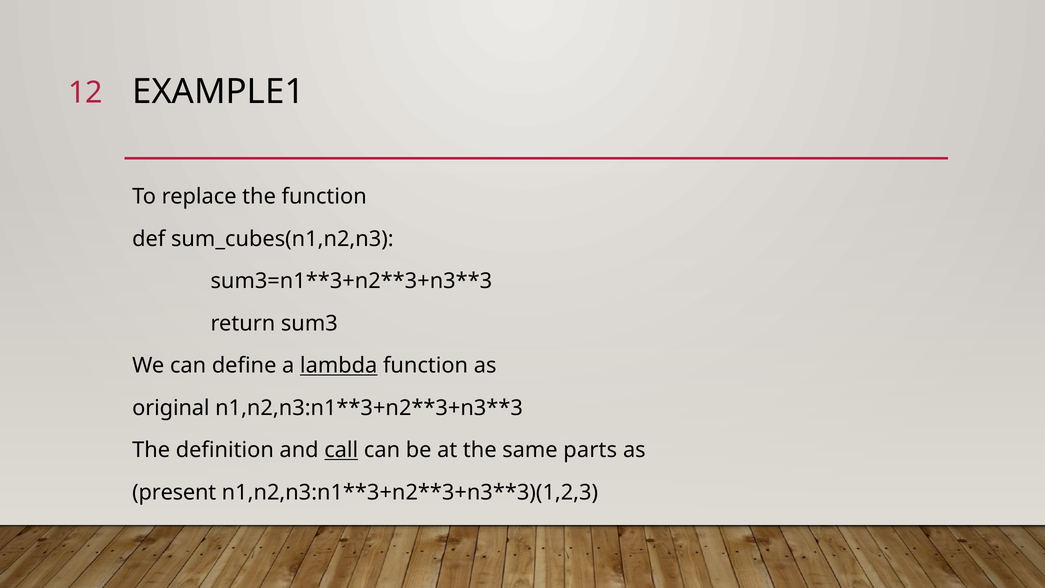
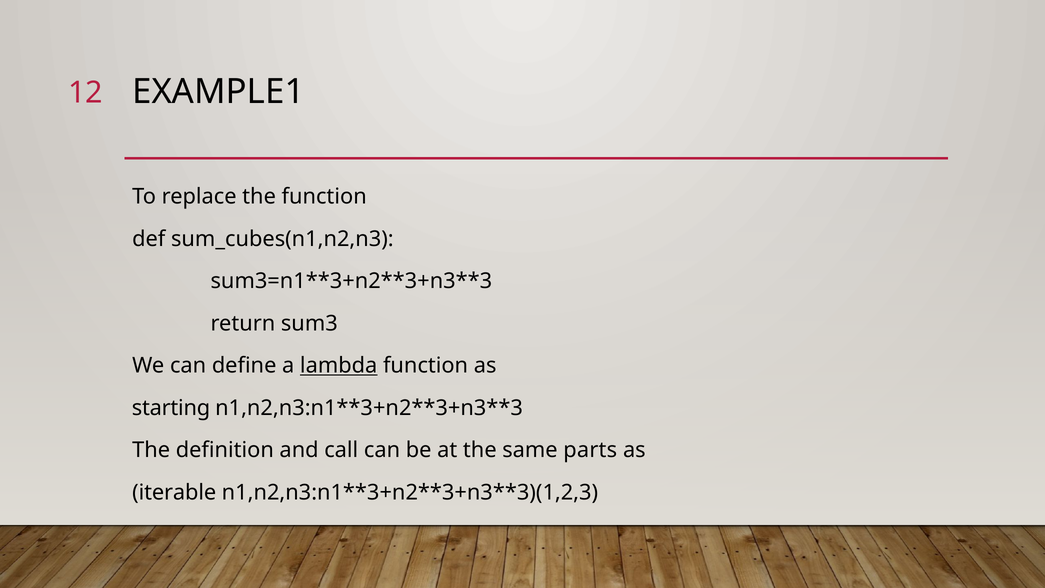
original: original -> starting (171, 408)
call underline: present -> none (341, 450)
present: present -> iterable (174, 492)
